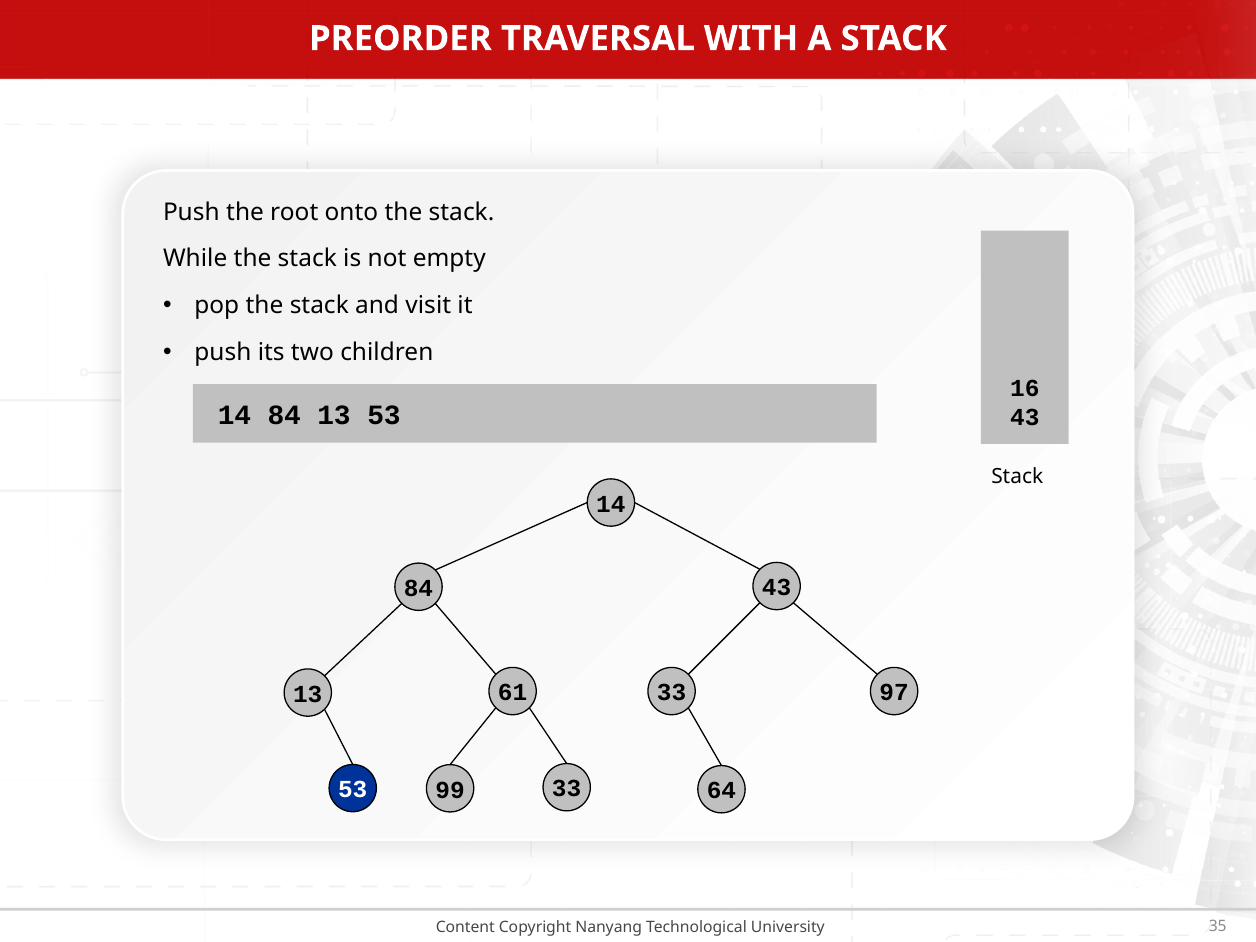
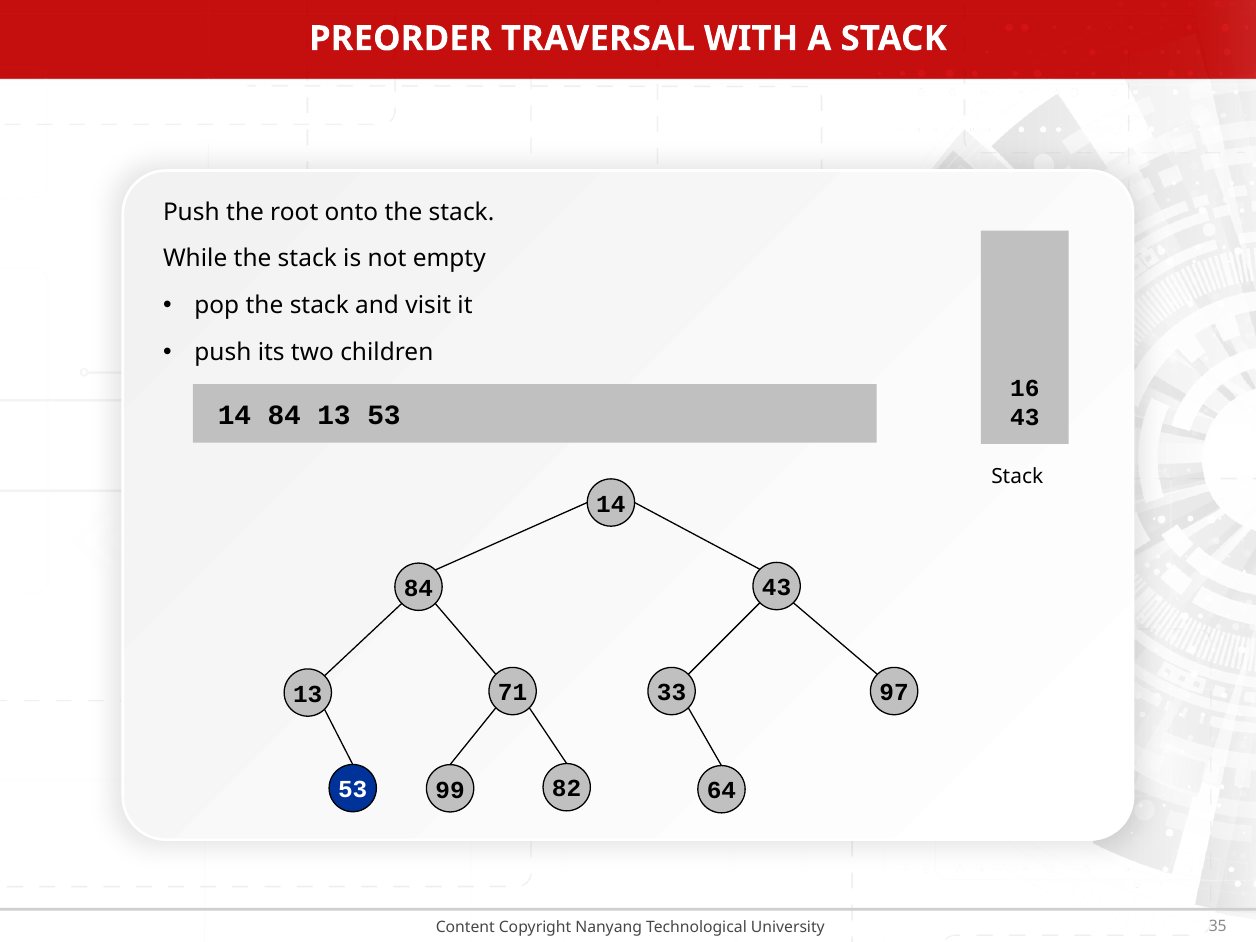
61: 61 -> 71 (513, 693)
99 33: 33 -> 82 (567, 789)
